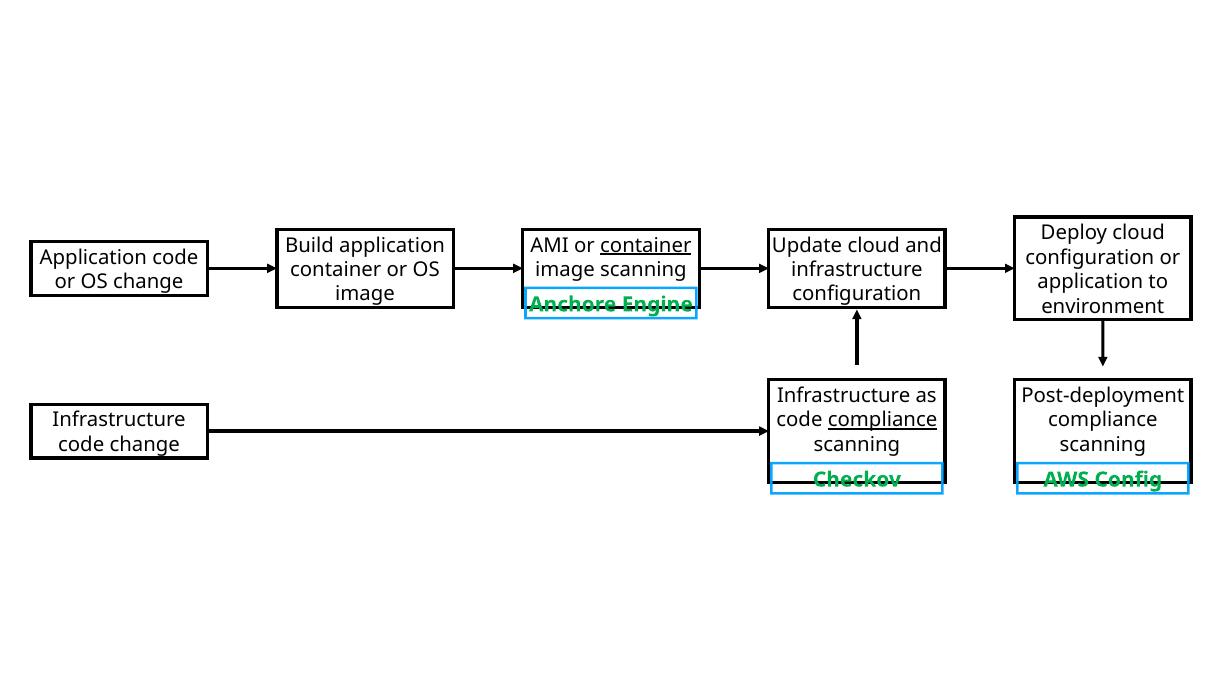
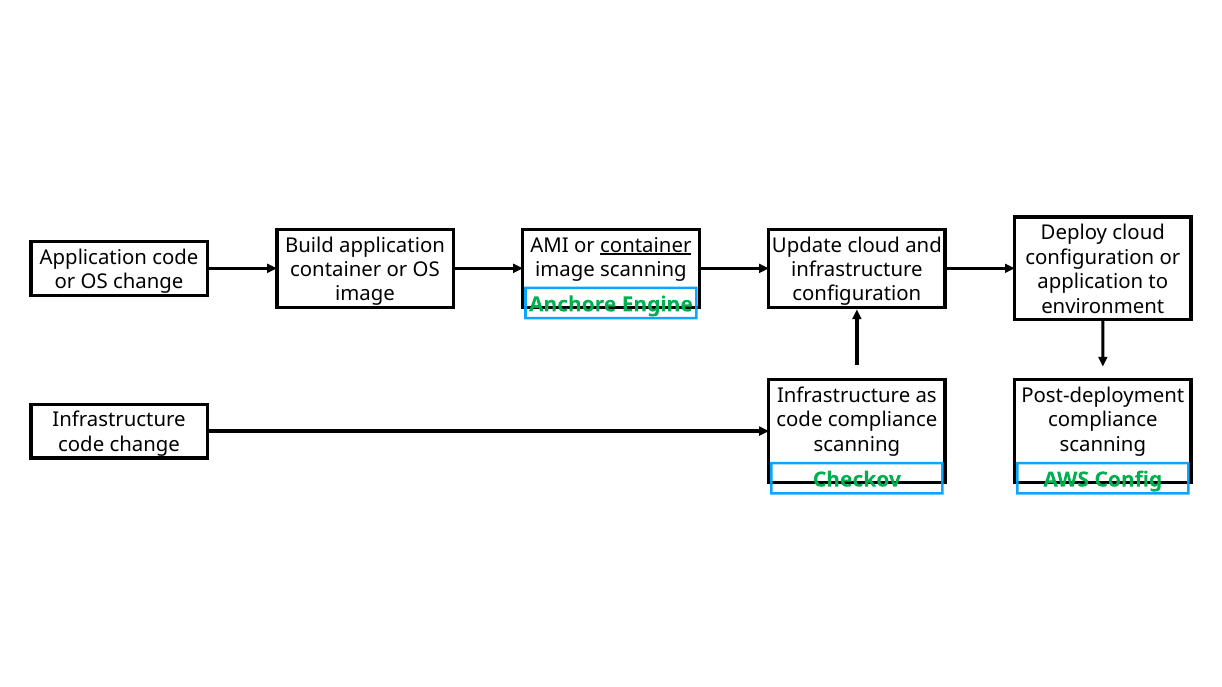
compliance underline: present -> none (883, 420)
